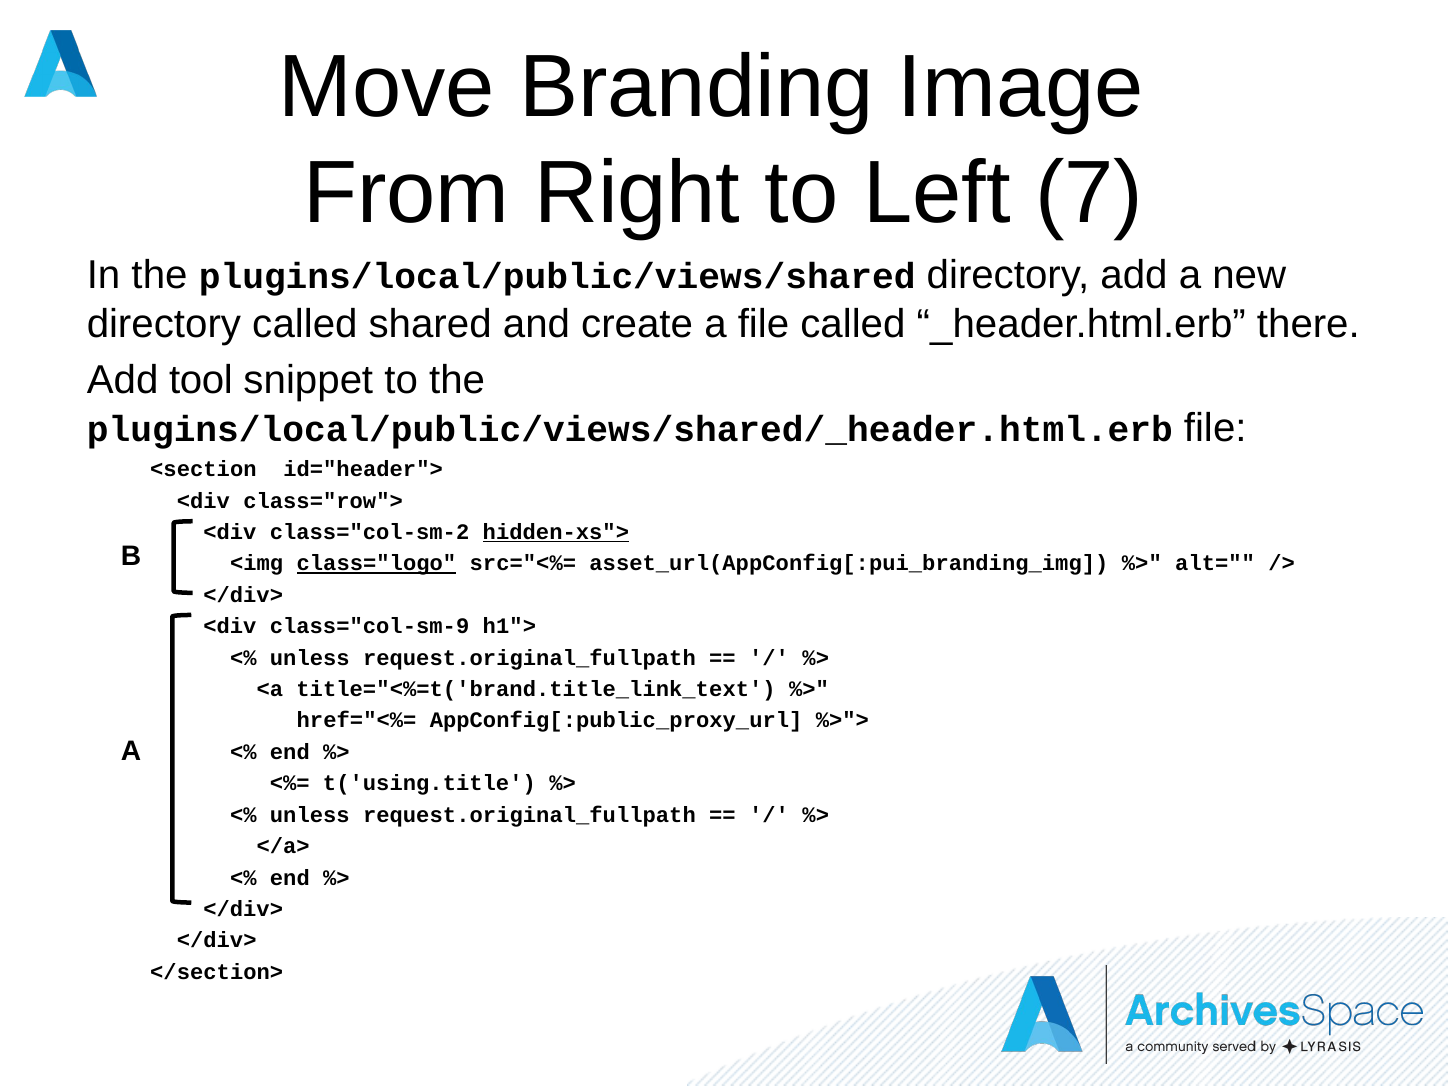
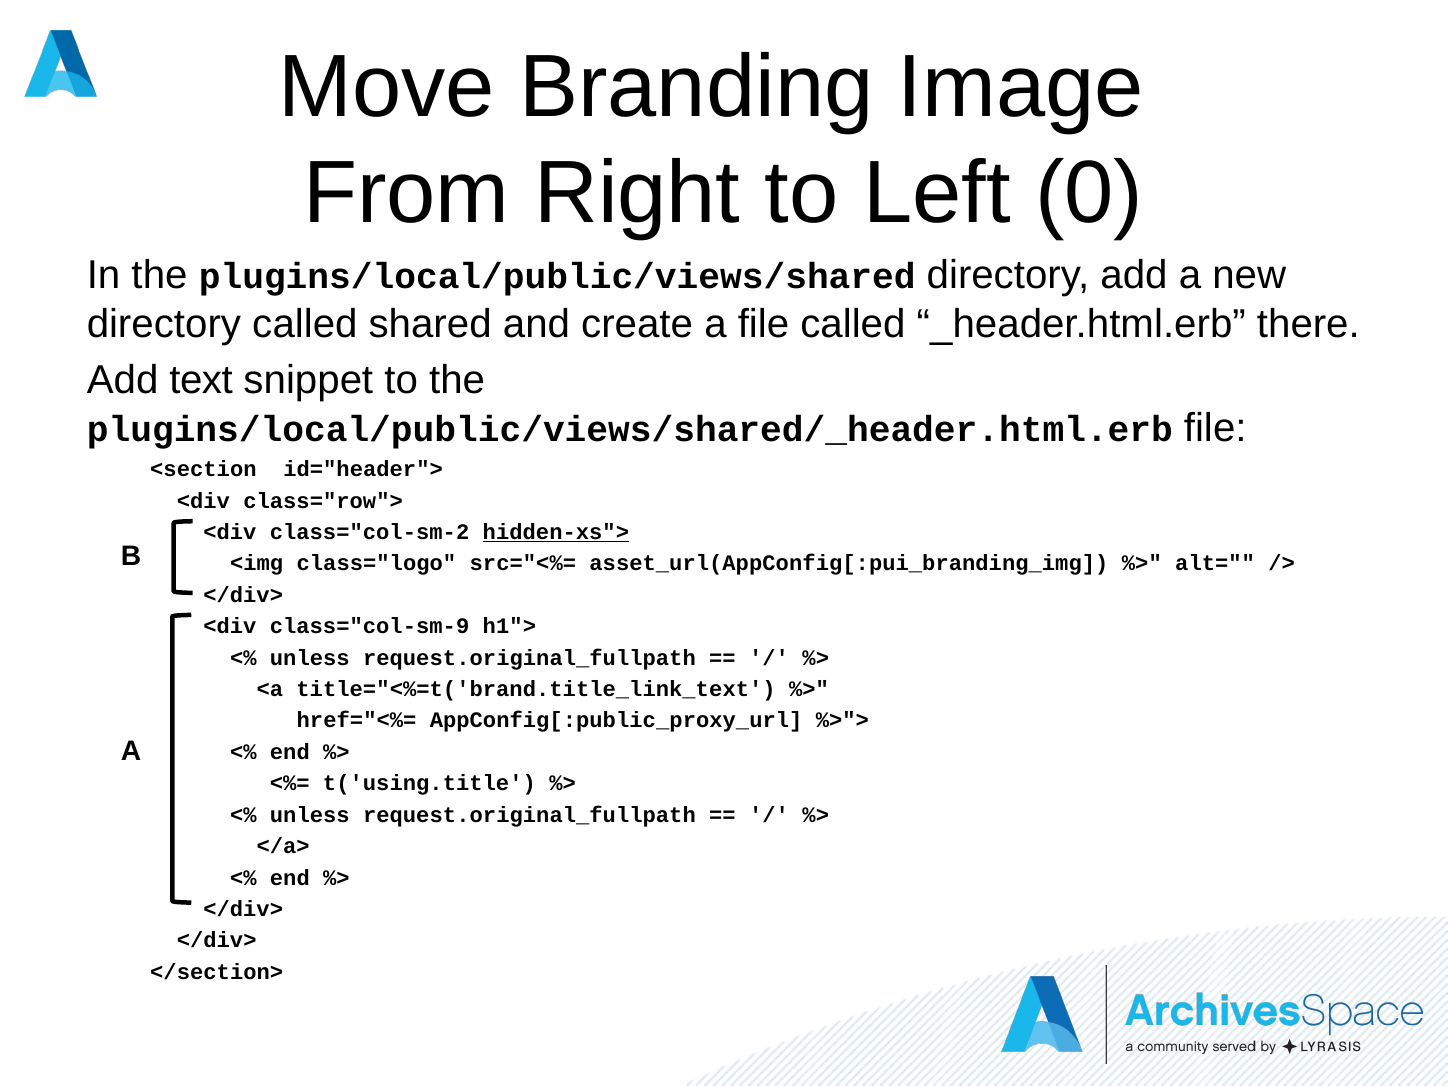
7: 7 -> 0 (1089, 193)
tool: tool -> text (201, 380)
class="logo underline: present -> none (376, 564)
